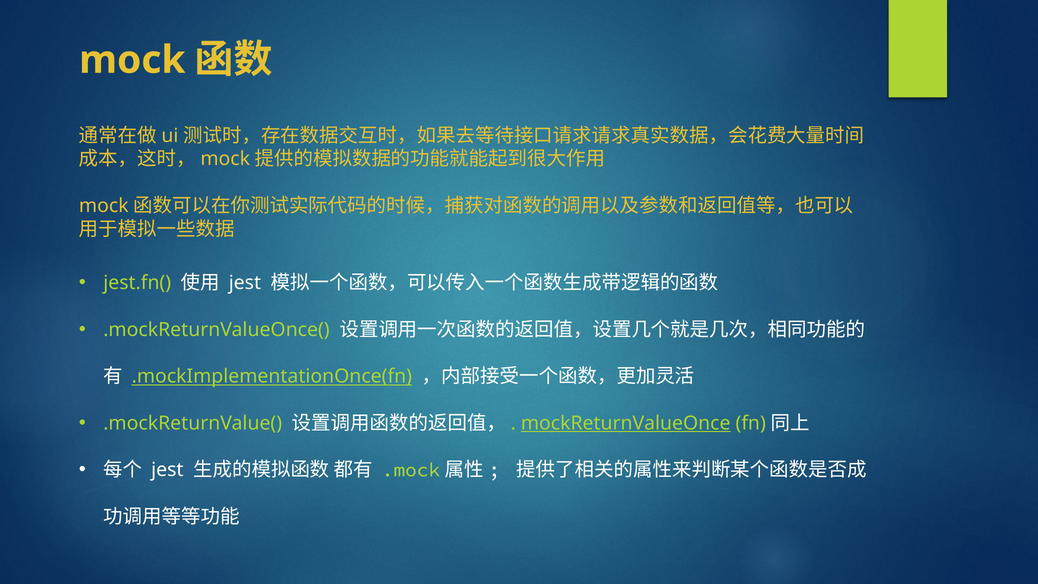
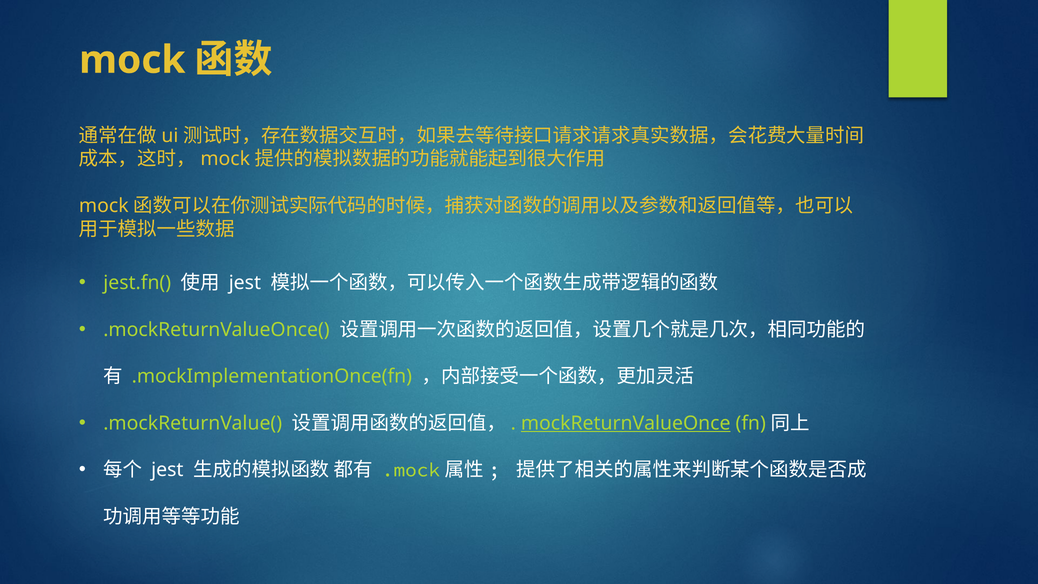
.mockImplementationOnce(fn underline: present -> none (272, 376)
